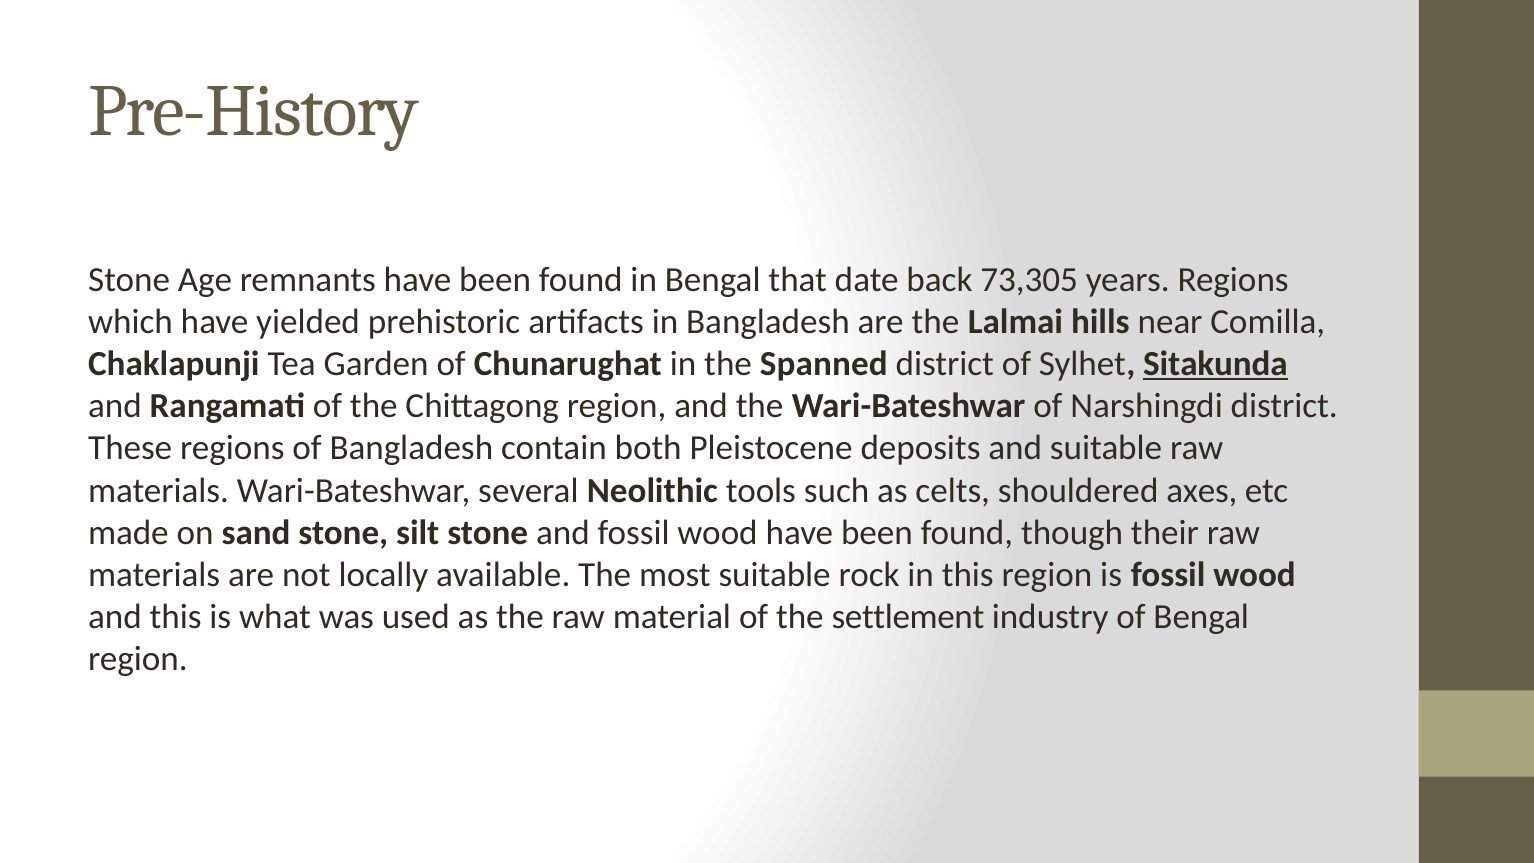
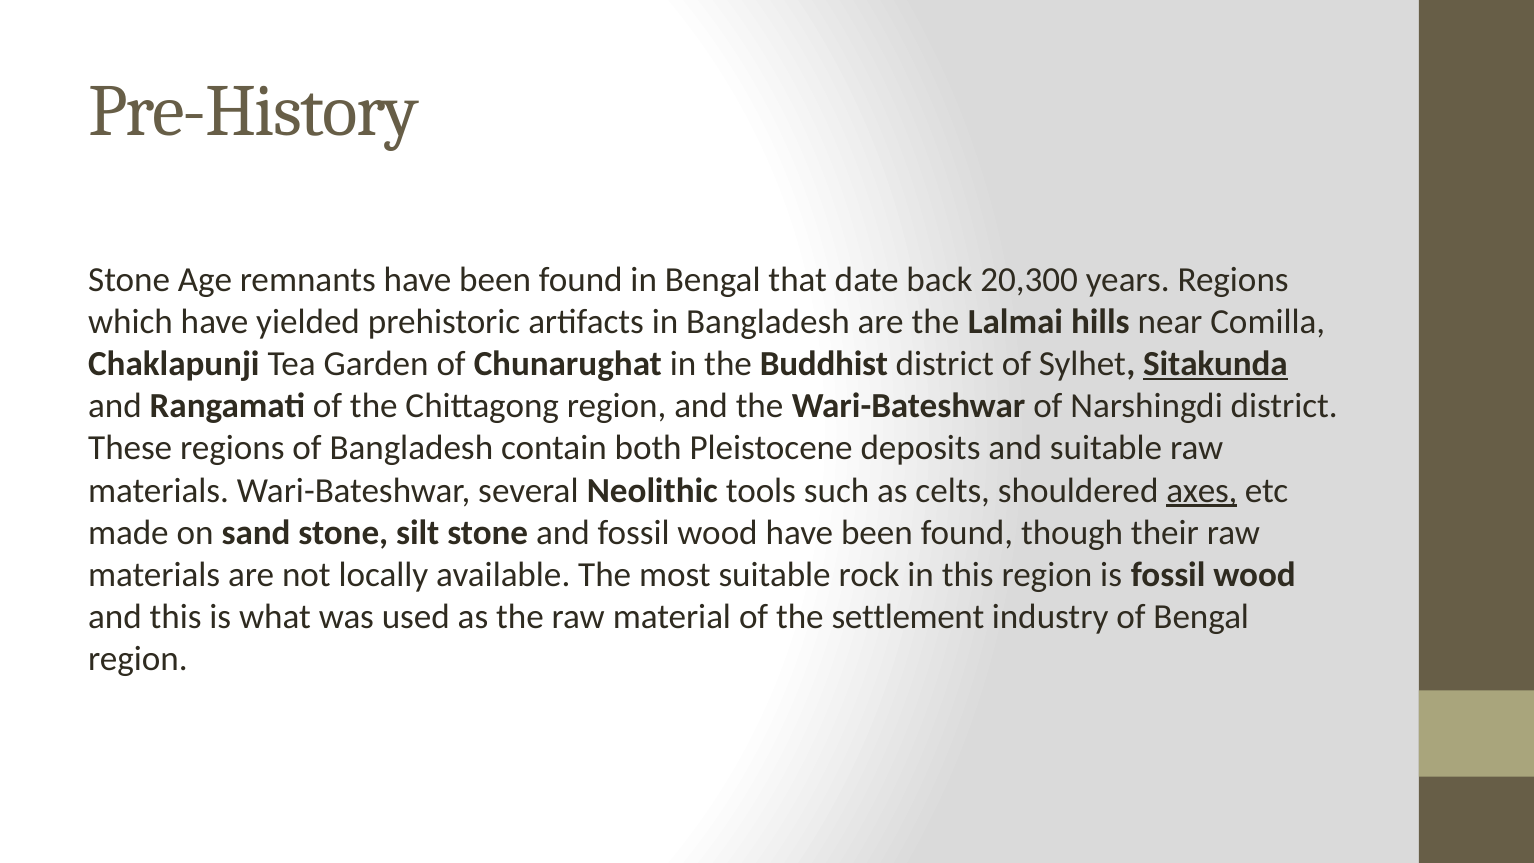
73,305: 73,305 -> 20,300 (1029, 280)
Spanned: Spanned -> Buddhist (824, 364)
axes underline: none -> present (1202, 490)
